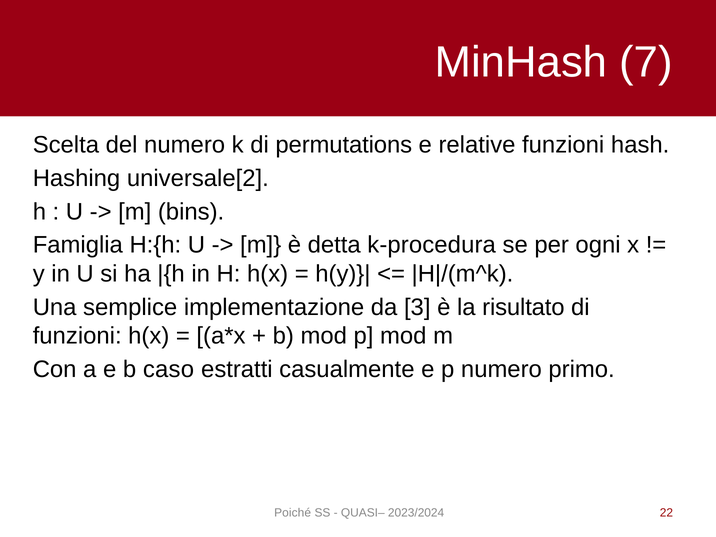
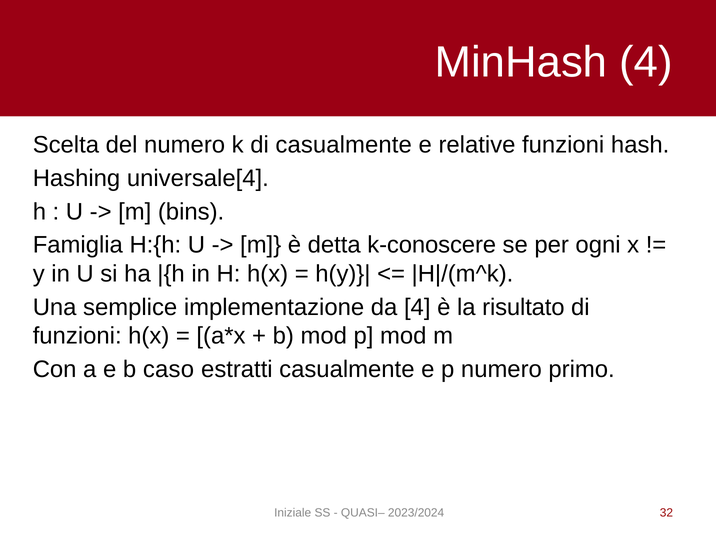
MinHash 7: 7 -> 4 (646, 62)
di permutations: permutations -> casualmente (344, 145)
universale[2: universale[2 -> universale[4 (198, 178)
k-procedura: k-procedura -> k-conoscere (432, 245)
da 3: 3 -> 4 (417, 307)
Poiché: Poiché -> Iniziale (293, 513)
22: 22 -> 32 (666, 513)
